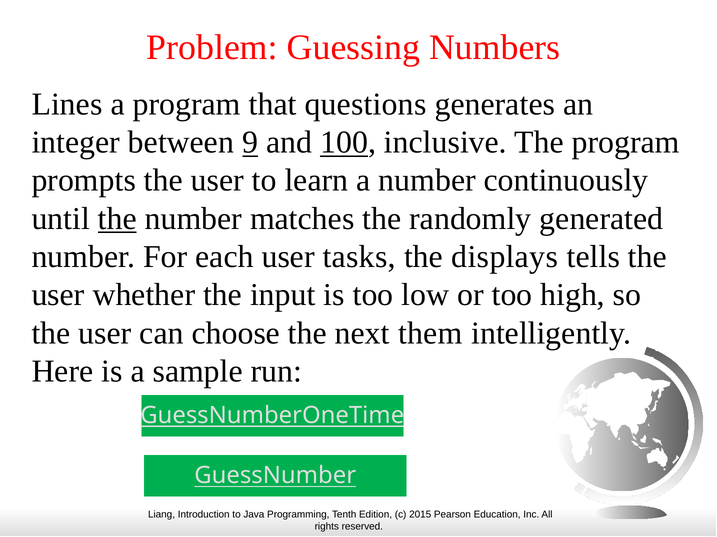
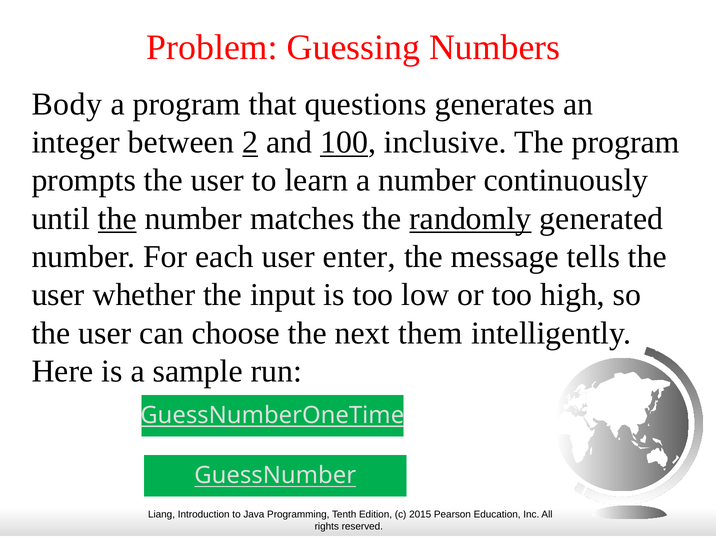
Lines: Lines -> Body (67, 104)
9: 9 -> 2 (250, 142)
randomly underline: none -> present (470, 219)
tasks: tasks -> enter (359, 257)
displays: displays -> message (505, 257)
